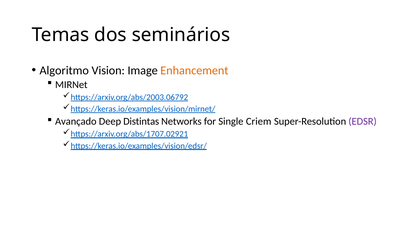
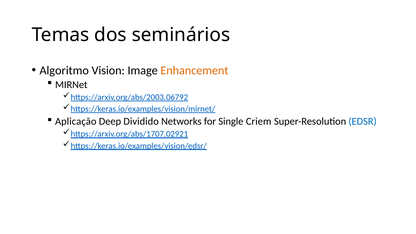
Avançado: Avançado -> Aplicação (76, 122)
Distintas: Distintas -> Dividido (141, 122)
EDSR colour: purple -> blue (363, 122)
